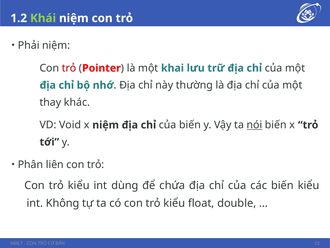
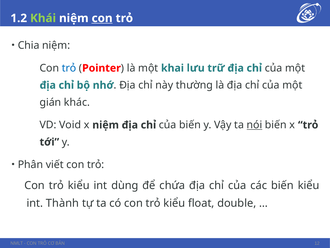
con underline: none -> present (102, 18)
Phải: Phải -> Chia (29, 45)
trỏ colour: red -> blue (69, 68)
thay: thay -> gián (50, 102)
liên: liên -> viết (55, 164)
Không: Không -> Thành (62, 203)
